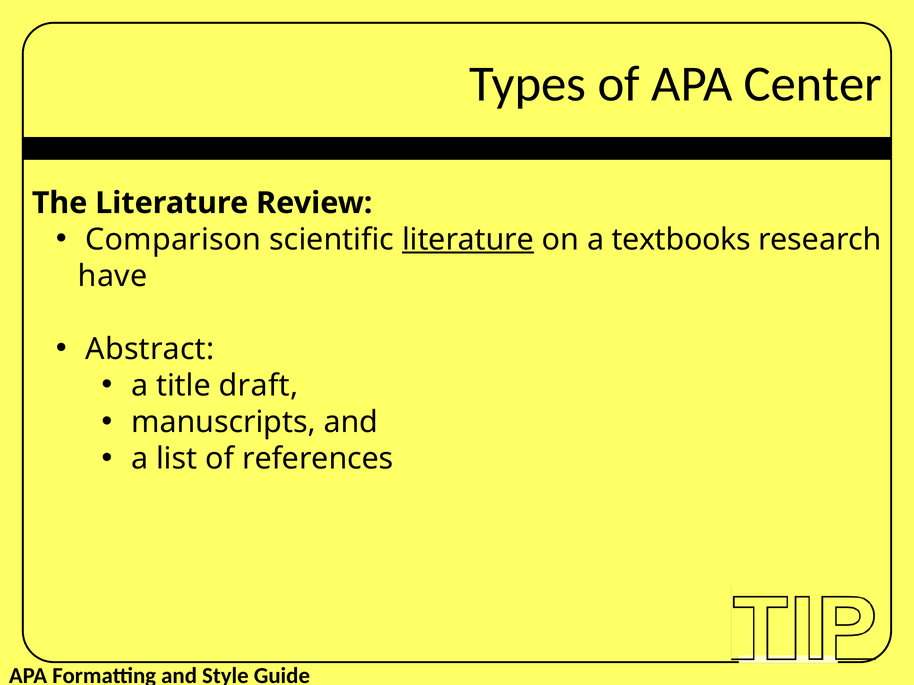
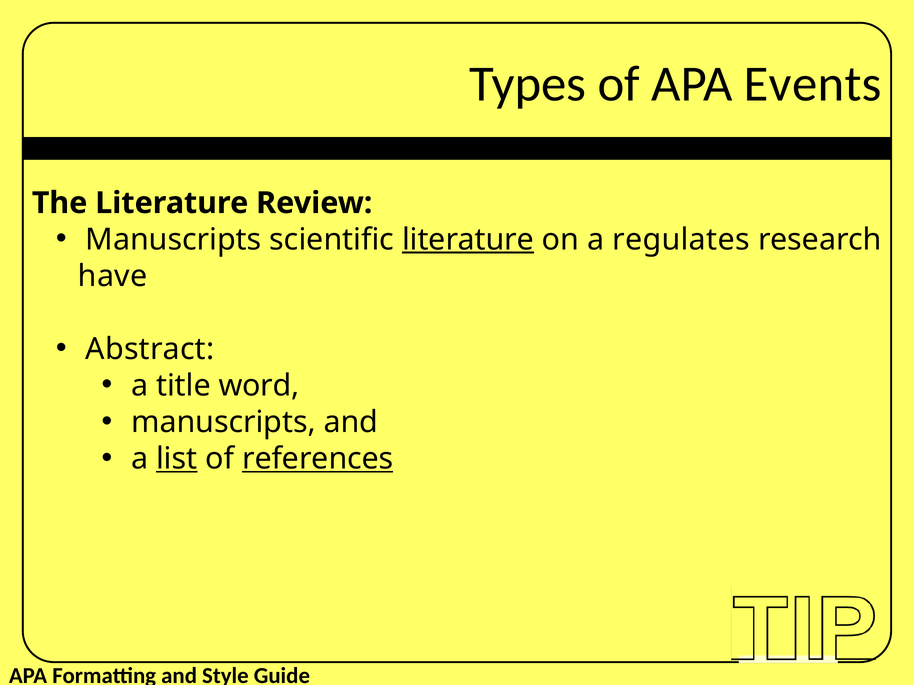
Center: Center -> Events (813, 84)
Comparison: Comparison -> Manuscripts (173, 240)
textbooks: textbooks -> regulates (681, 240)
draft: draft -> word (259, 386)
list underline: none -> present (177, 459)
references underline: none -> present (318, 459)
